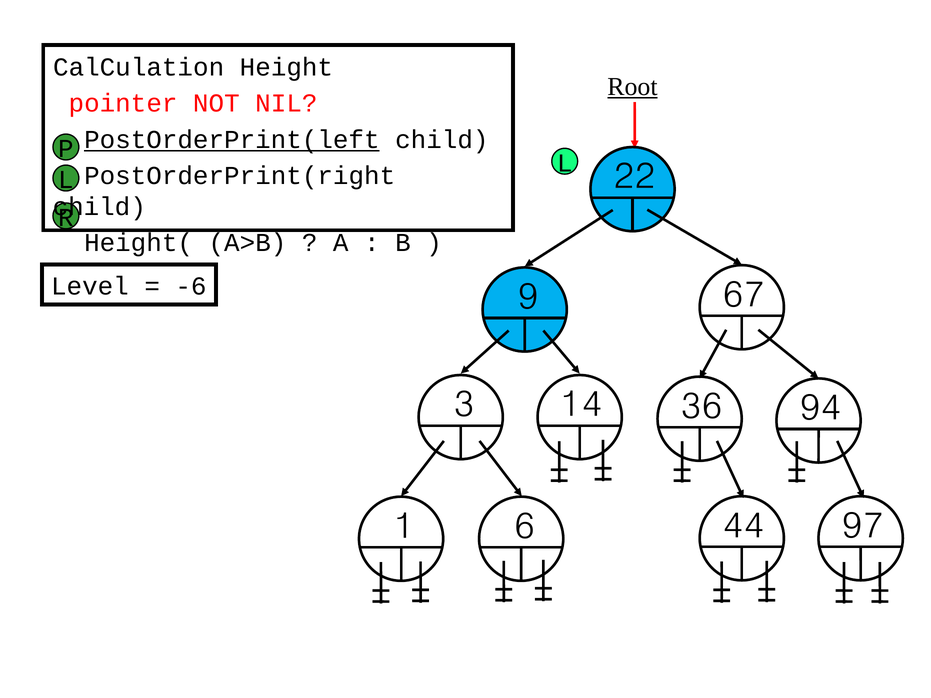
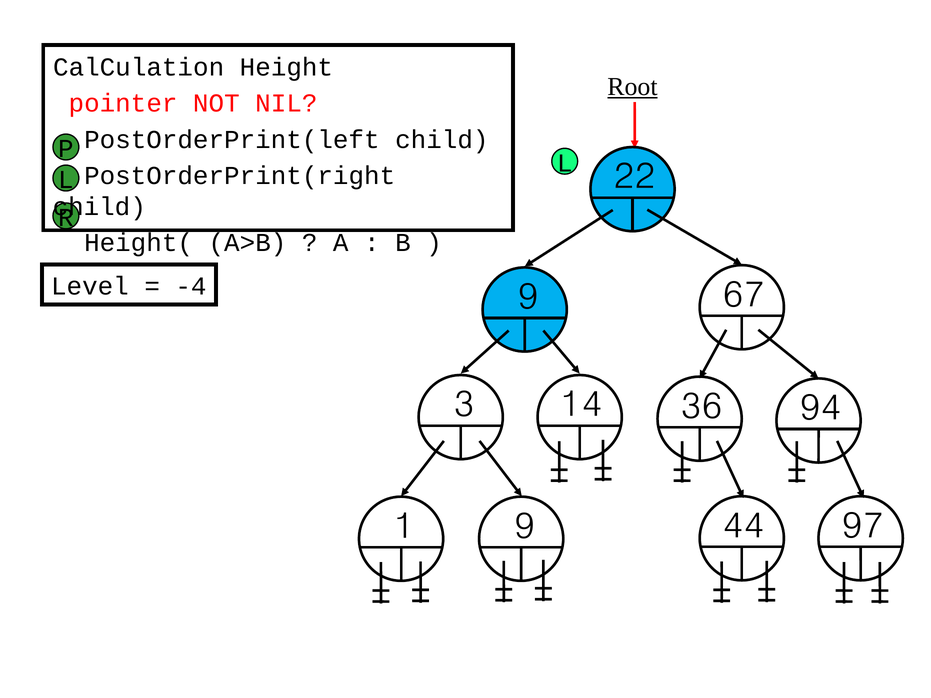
PostOrderPrint(left underline: present -> none (232, 140)
-6: -6 -> -4 (191, 287)
1 6: 6 -> 9 (525, 527)
